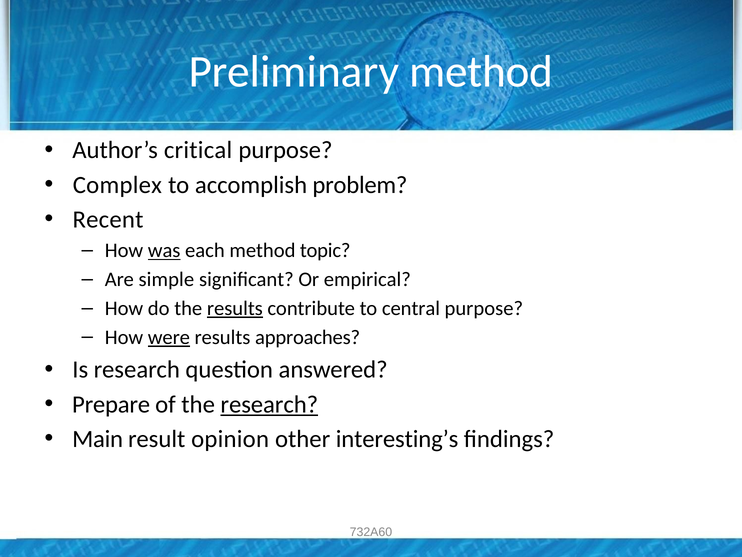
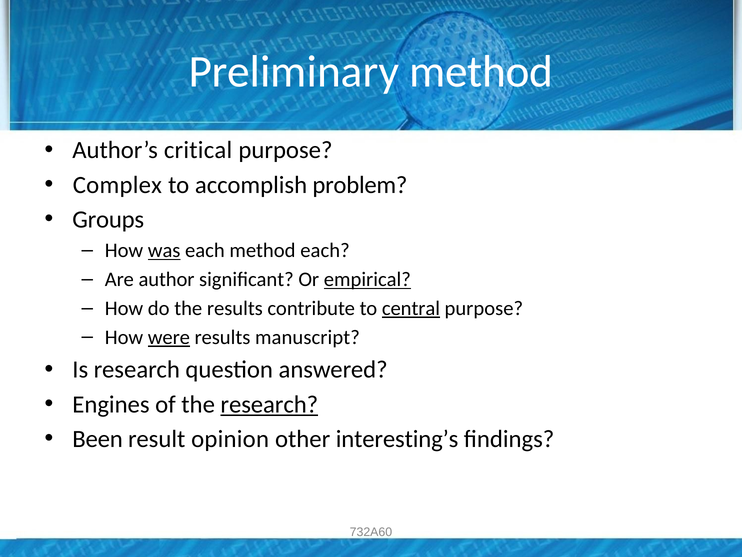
Recent: Recent -> Groups (108, 219)
method topic: topic -> each (325, 250)
simple: simple -> author (167, 279)
empirical underline: none -> present (367, 279)
results underline: present -> none (235, 308)
central underline: none -> present (411, 308)
approaches: approaches -> manuscript (307, 337)
Prepare: Prepare -> Engines (111, 404)
Main: Main -> Been (98, 439)
